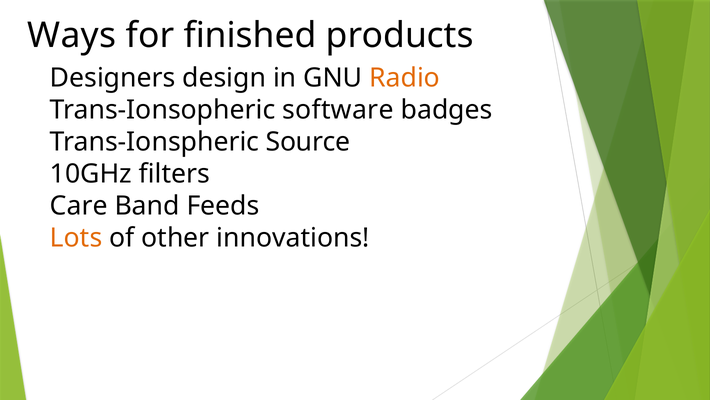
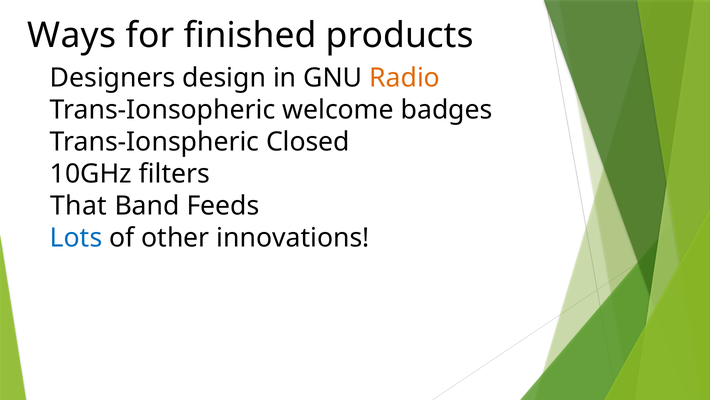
software: software -> welcome (338, 110)
Source: Source -> Closed (308, 142)
Care: Care -> That (79, 206)
Lots colour: orange -> blue (76, 238)
